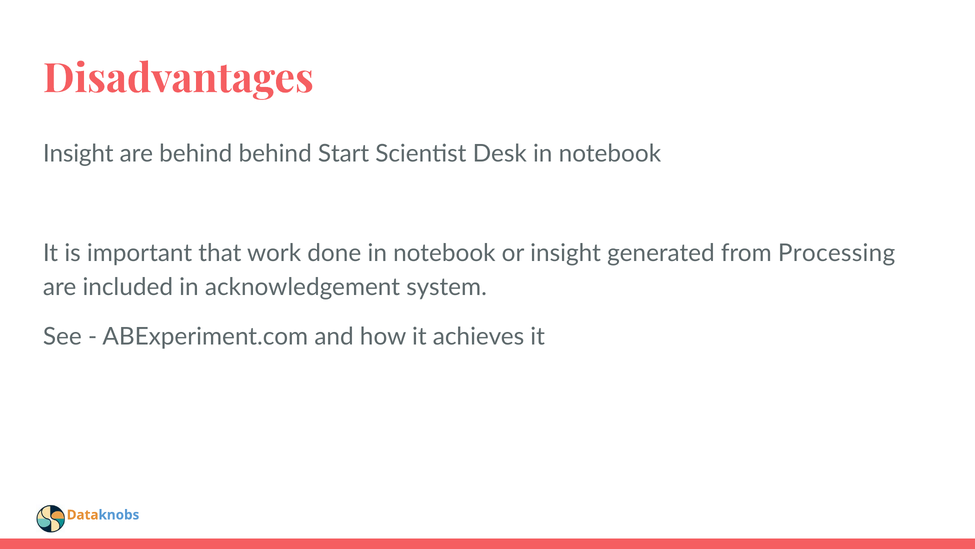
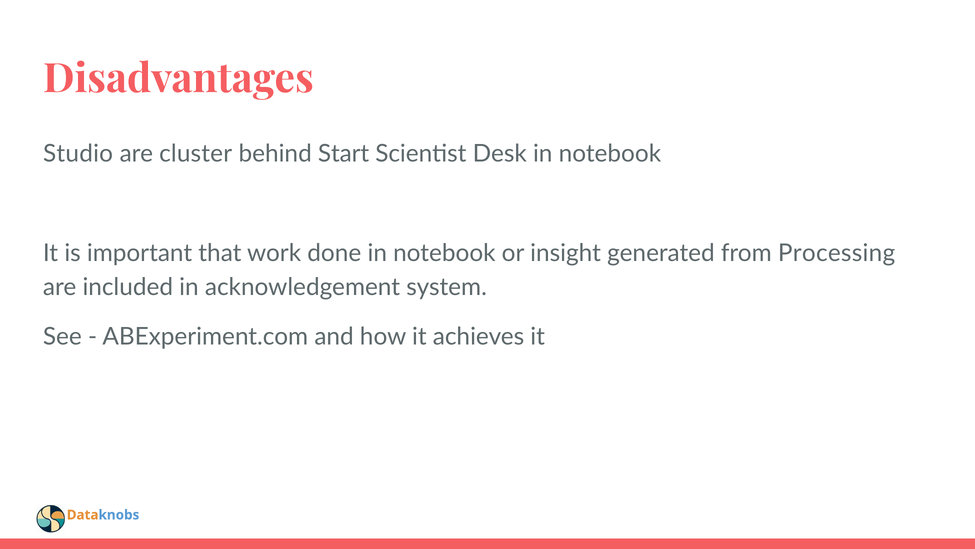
Insight: Insight -> Studio (78, 153)
are behind: behind -> cluster (196, 153)
